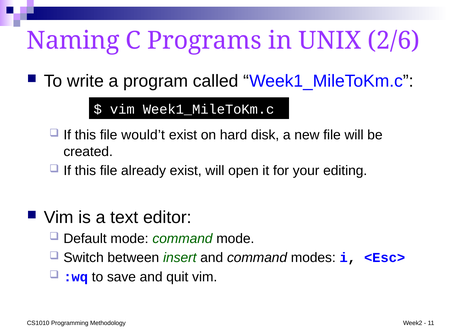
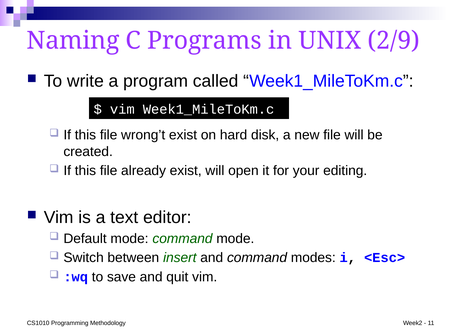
2/6: 2/6 -> 2/9 (394, 41)
would’t: would’t -> wrong’t (143, 135)
